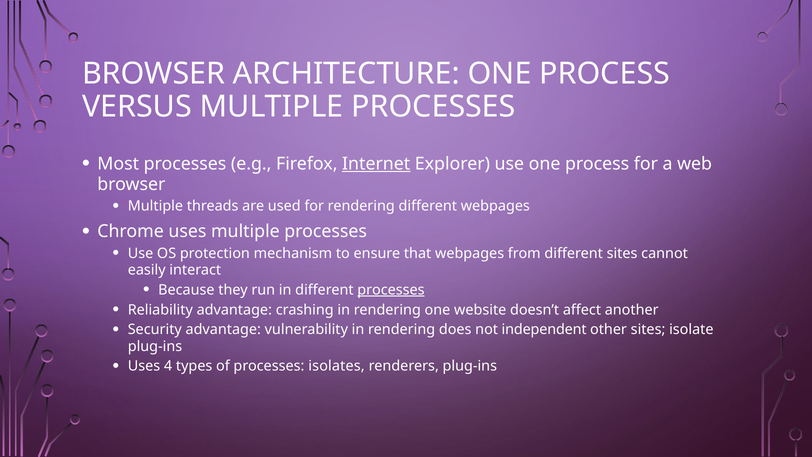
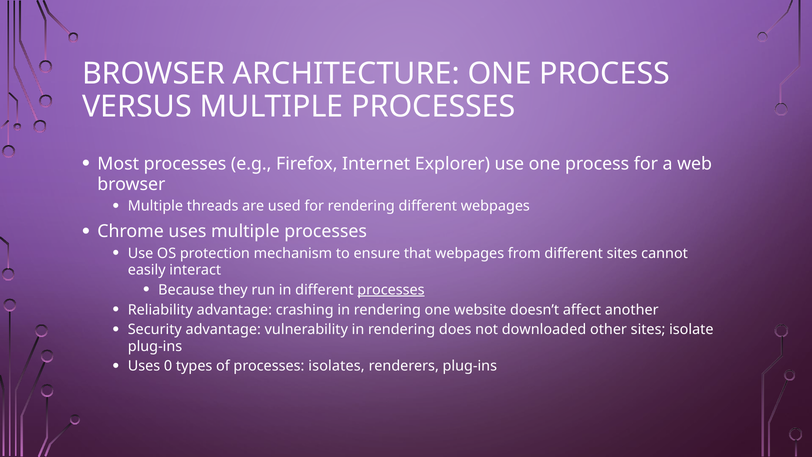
Internet underline: present -> none (376, 164)
independent: independent -> downloaded (544, 330)
4: 4 -> 0 (168, 366)
